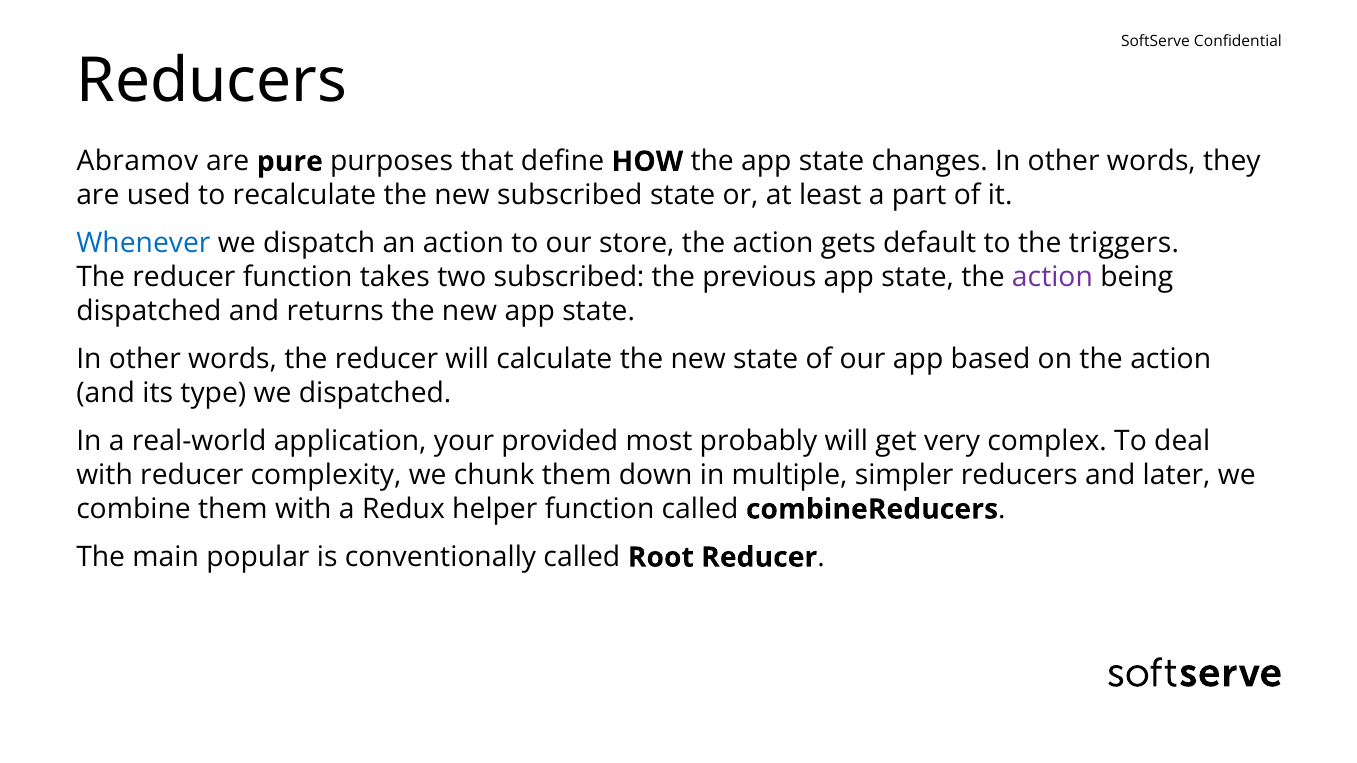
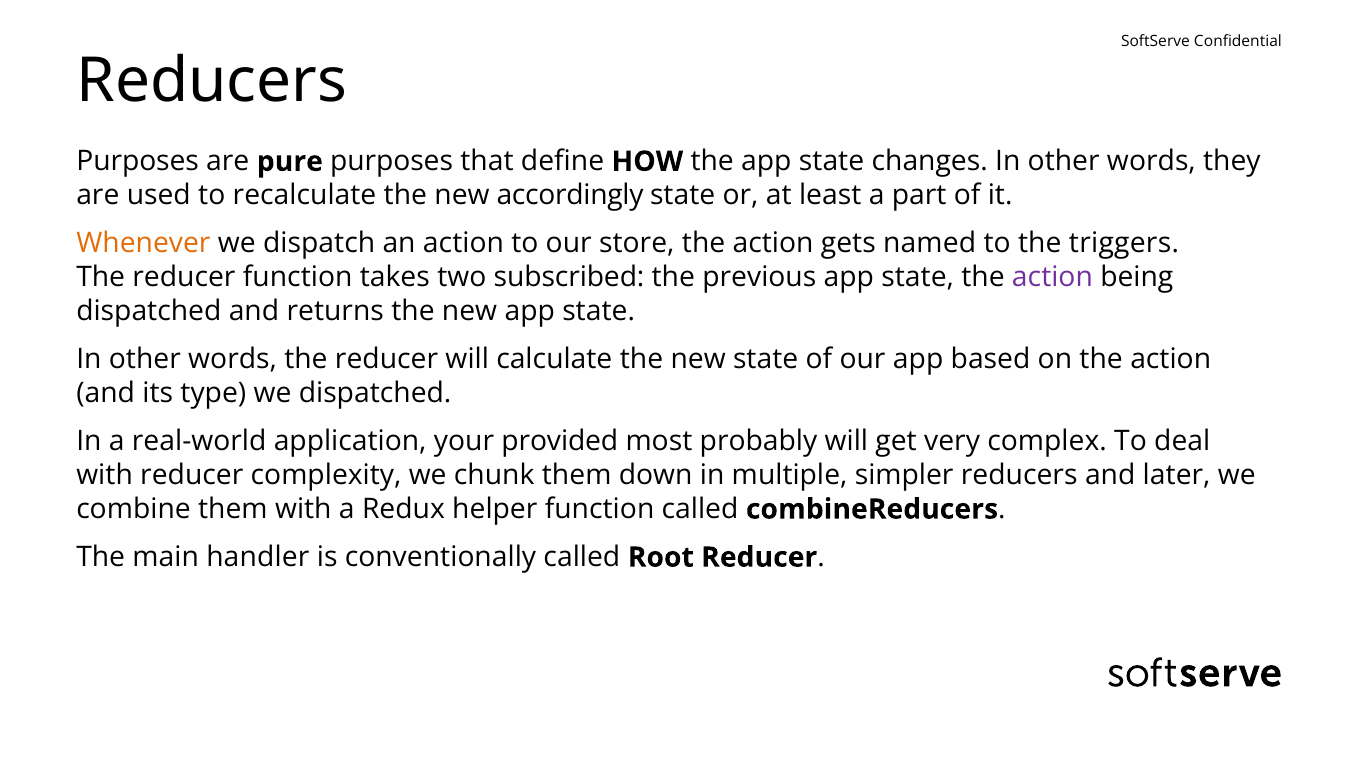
Abramov: Abramov -> Purposes (138, 162)
new subscribed: subscribed -> accordingly (570, 196)
Whenever colour: blue -> orange (143, 244)
default: default -> named (930, 244)
popular: popular -> handler (258, 558)
